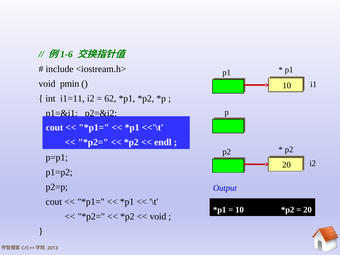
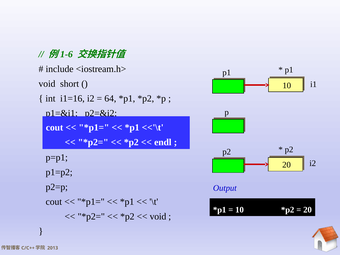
pmin: pmin -> short (70, 84)
i1=11: i1=11 -> i1=16 (72, 98)
62: 62 -> 64 (110, 98)
